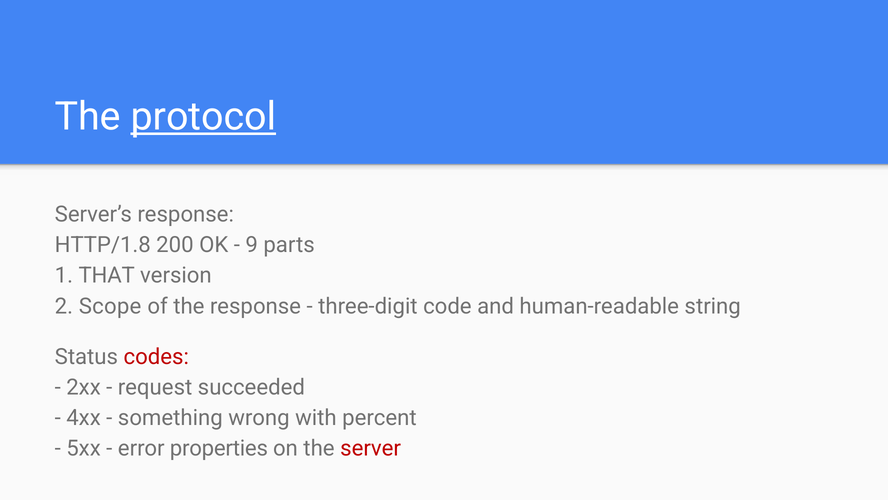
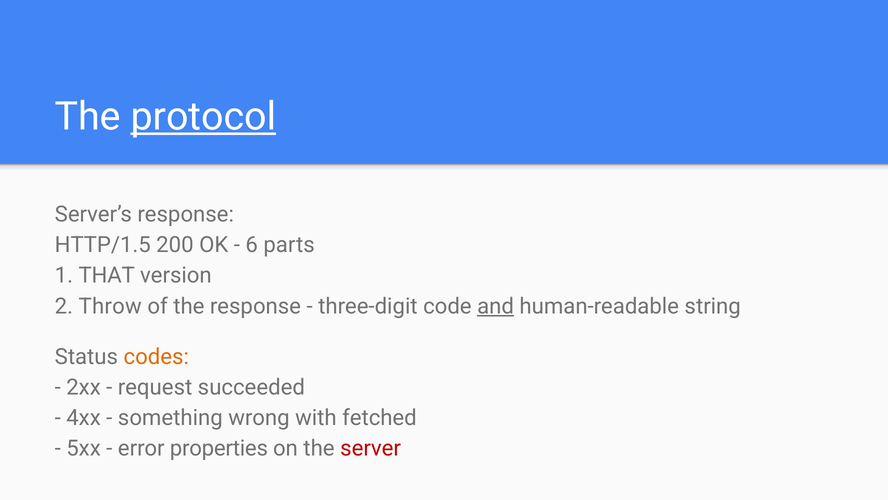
HTTP/1.8: HTTP/1.8 -> HTTP/1.5 (103, 245)
9: 9 -> 6 (252, 245)
Scope: Scope -> Throw (110, 306)
and underline: none -> present (496, 306)
codes colour: red -> orange (156, 356)
percent: percent -> fetched (379, 418)
